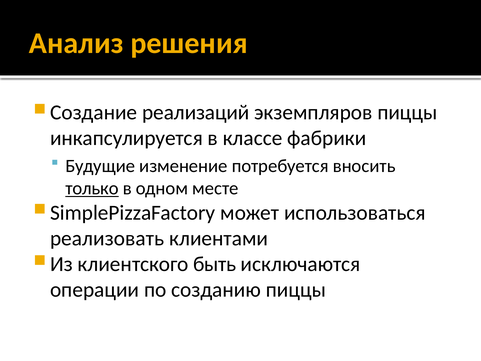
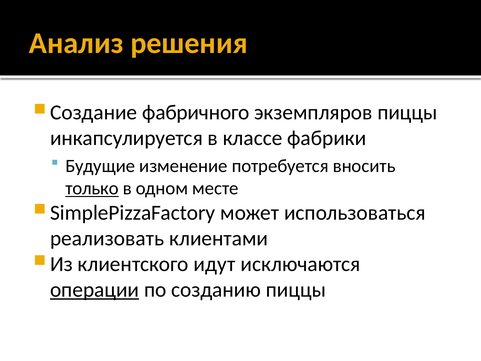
реализаций: реализаций -> фабричного (196, 113)
быть: быть -> идут (214, 264)
операции underline: none -> present (95, 289)
